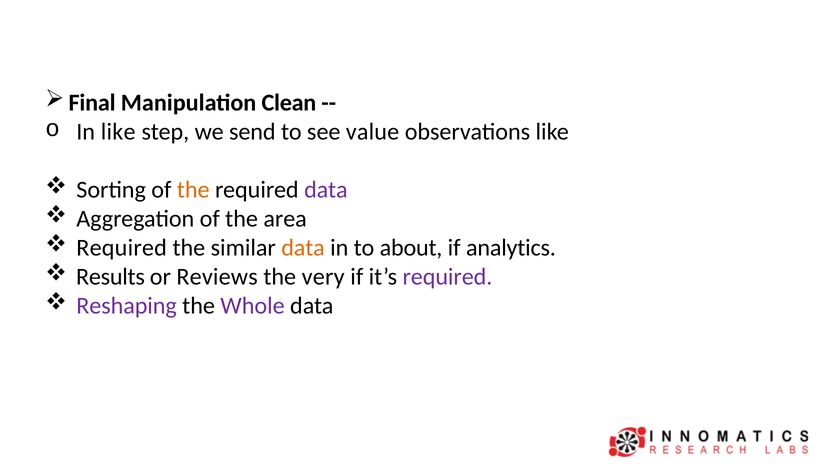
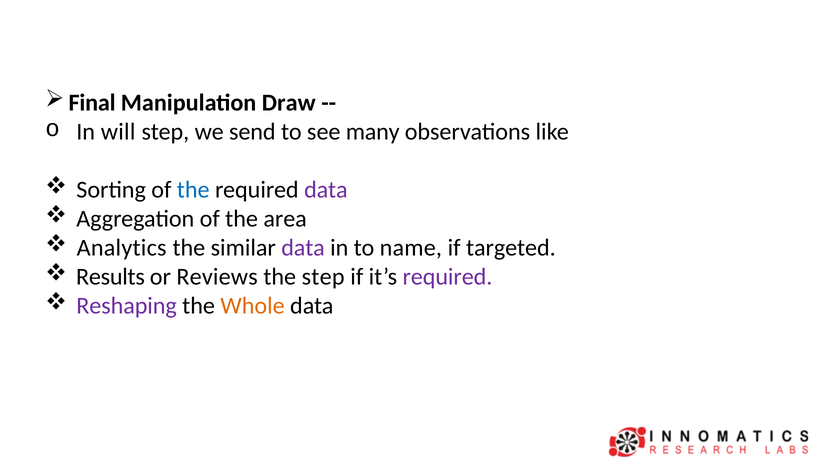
Clean: Clean -> Draw (289, 103)
In like: like -> will (118, 132)
value: value -> many (373, 132)
the colour: orange -> blue (193, 190)
Required: Required -> Analytics (122, 248)
data colour: orange -> purple (303, 248)
about: about -> name (411, 248)
analytics: analytics -> targeted (511, 248)
the very: very -> step (323, 277)
Whole colour: purple -> orange (253, 306)
